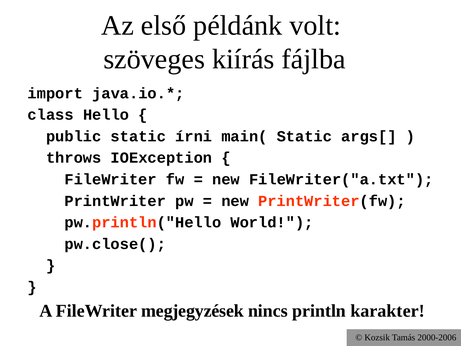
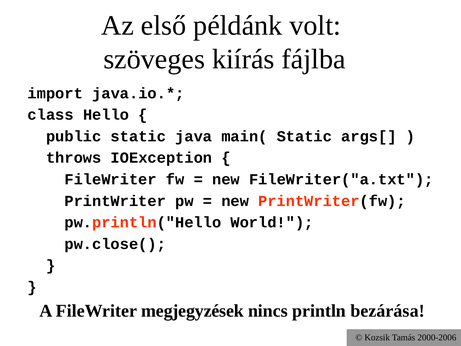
írni: írni -> java (194, 136)
karakter: karakter -> bezárása (388, 311)
